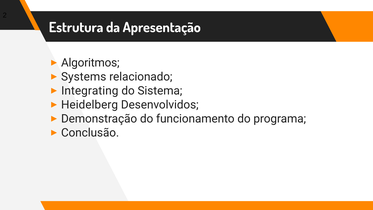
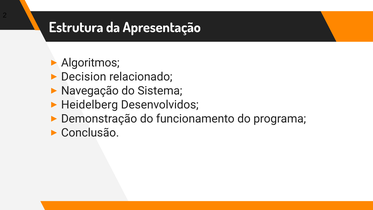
Systems: Systems -> Decision (84, 77)
Integrating: Integrating -> Navegação (90, 91)
